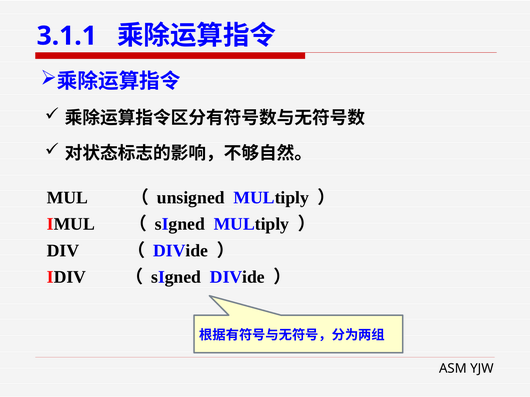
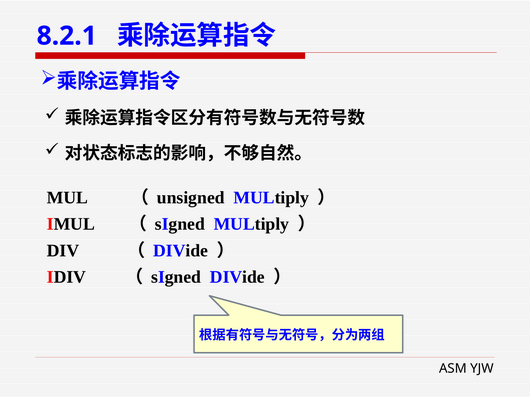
3.1.1: 3.1.1 -> 8.2.1 (67, 36)
